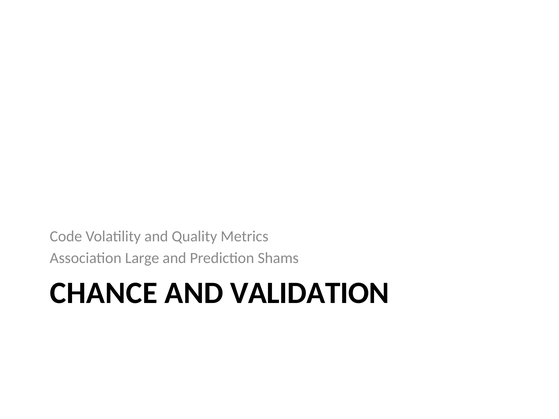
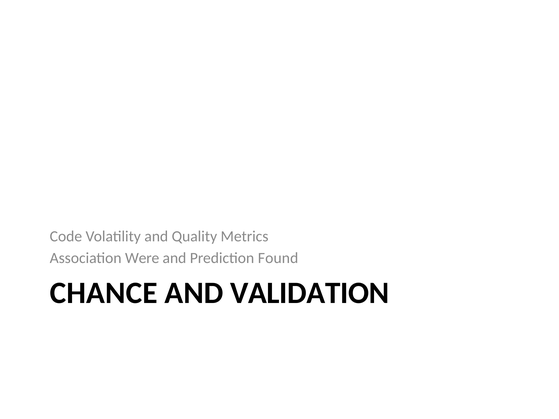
Large: Large -> Were (142, 258)
Shams: Shams -> Found (278, 258)
